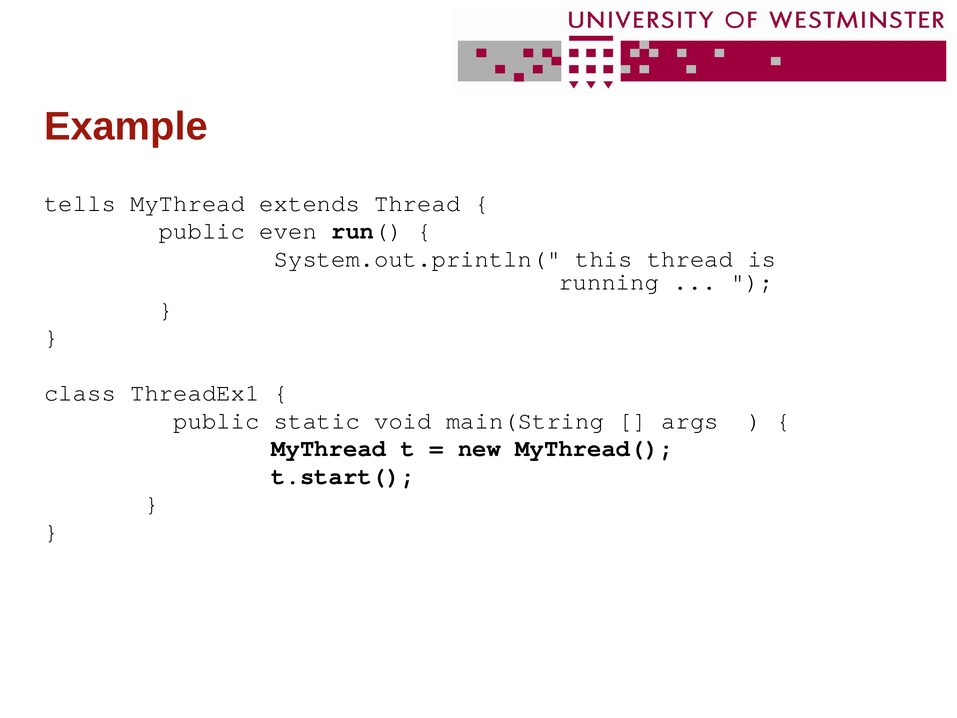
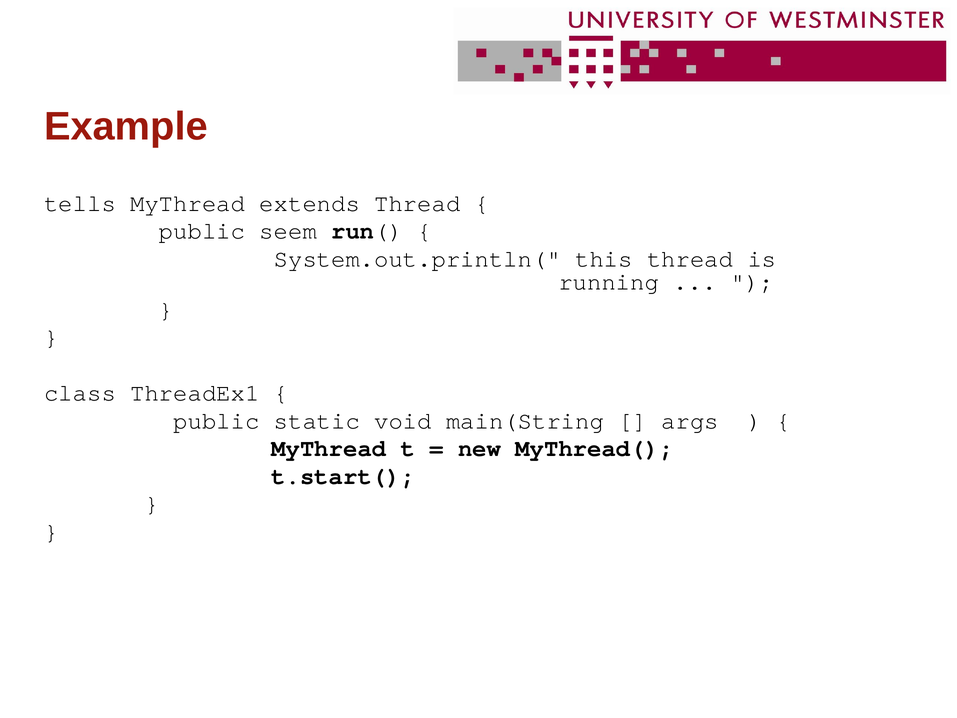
even: even -> seem (288, 231)
